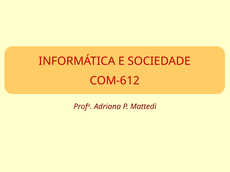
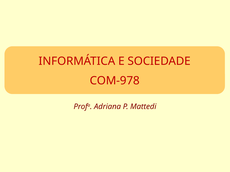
COM-612: COM-612 -> COM-978 (115, 81)
